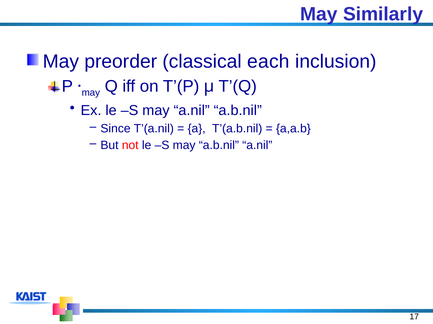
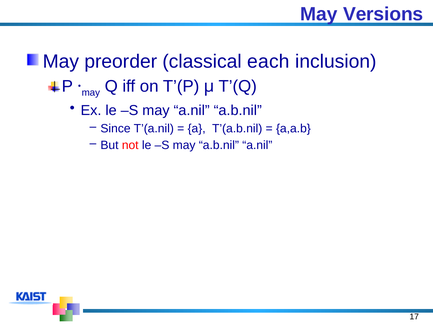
Similarly: Similarly -> Versions (383, 14)
